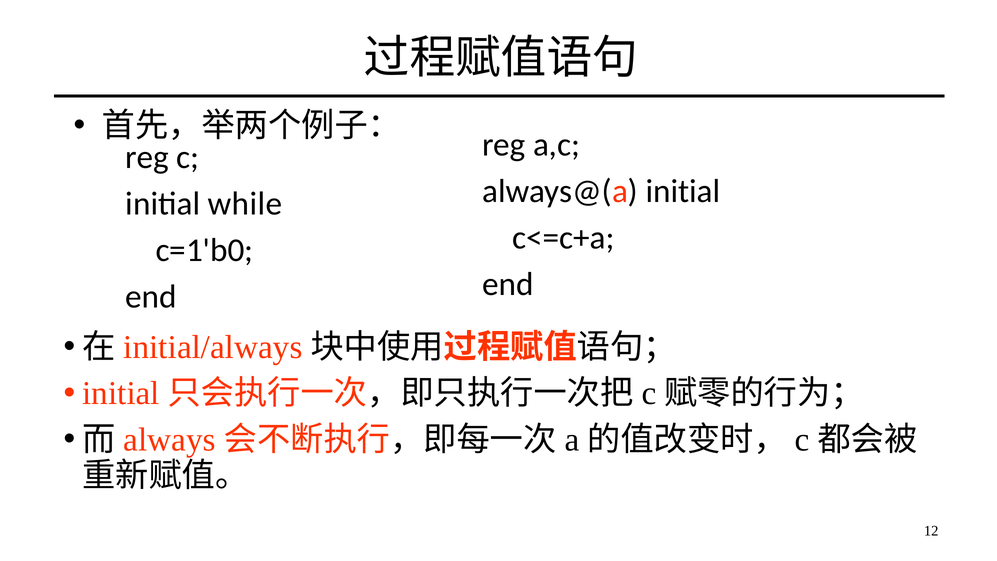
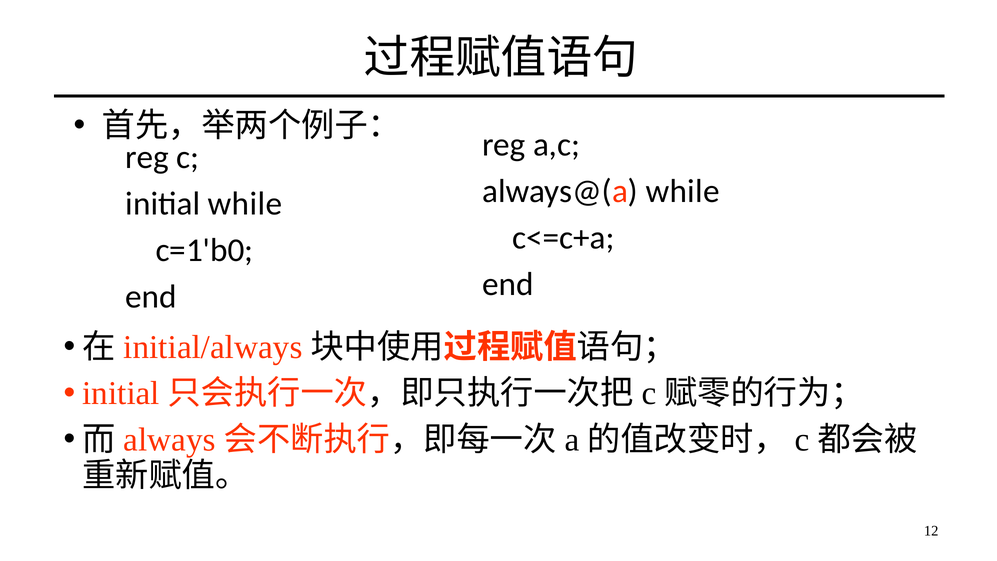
always@(a initial: initial -> while (683, 191)
